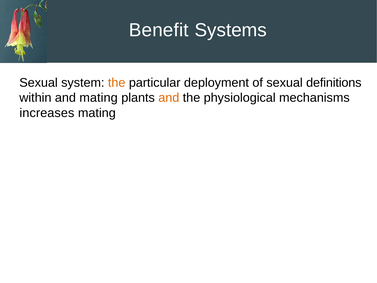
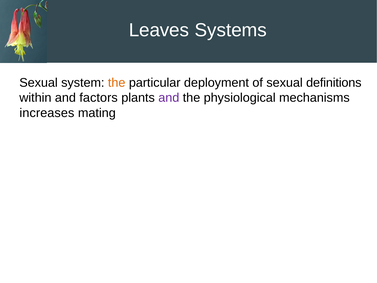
Benefit: Benefit -> Leaves (159, 30)
and mating: mating -> factors (99, 98)
and colour: orange -> purple (169, 98)
